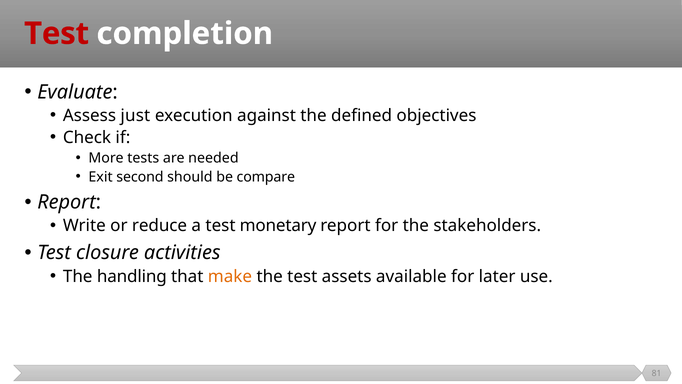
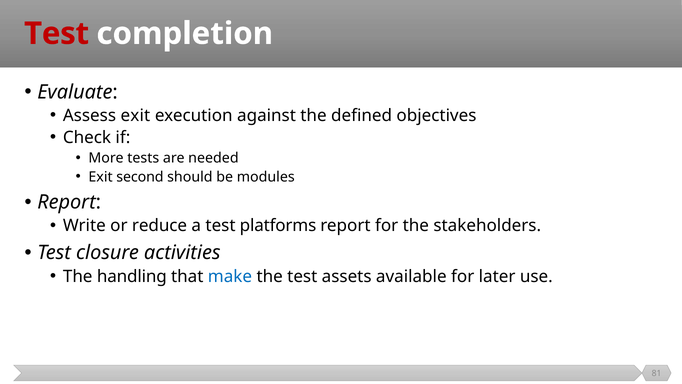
Assess just: just -> exit (135, 115)
compare: compare -> modules (266, 177)
monetary: monetary -> platforms (278, 226)
make colour: orange -> blue (230, 276)
